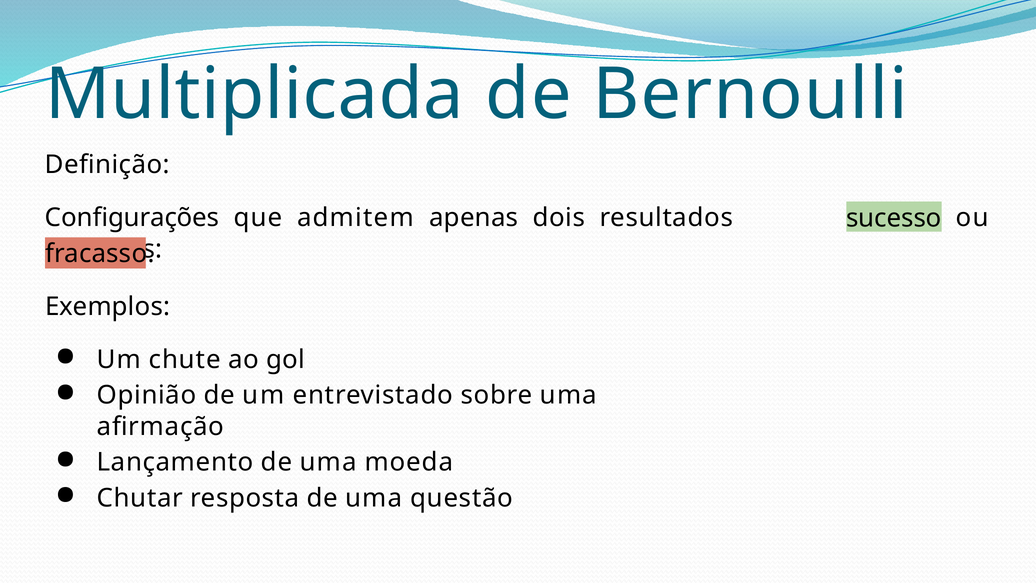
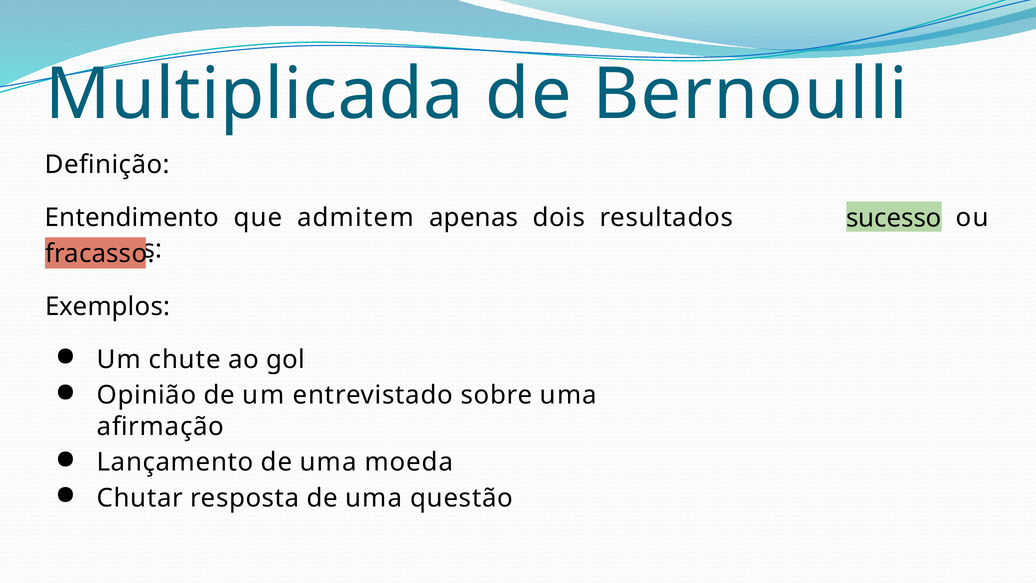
Conﬁgurações: Conﬁgurações -> Entendimento (132, 218)
